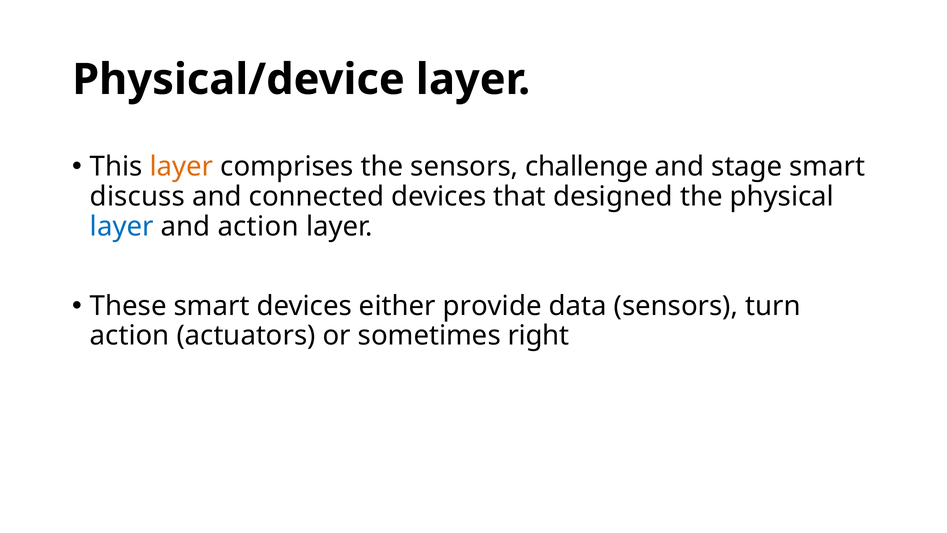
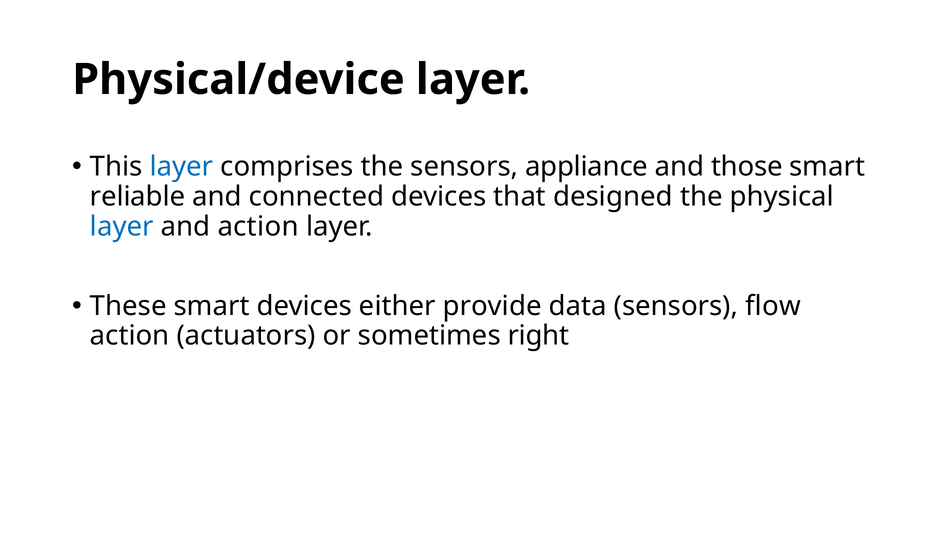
layer colour: orange -> blue (182, 167)
challenge: challenge -> appliance (587, 167)
stage: stage -> those (747, 167)
discuss: discuss -> reliable (138, 197)
turn: turn -> flow (773, 306)
